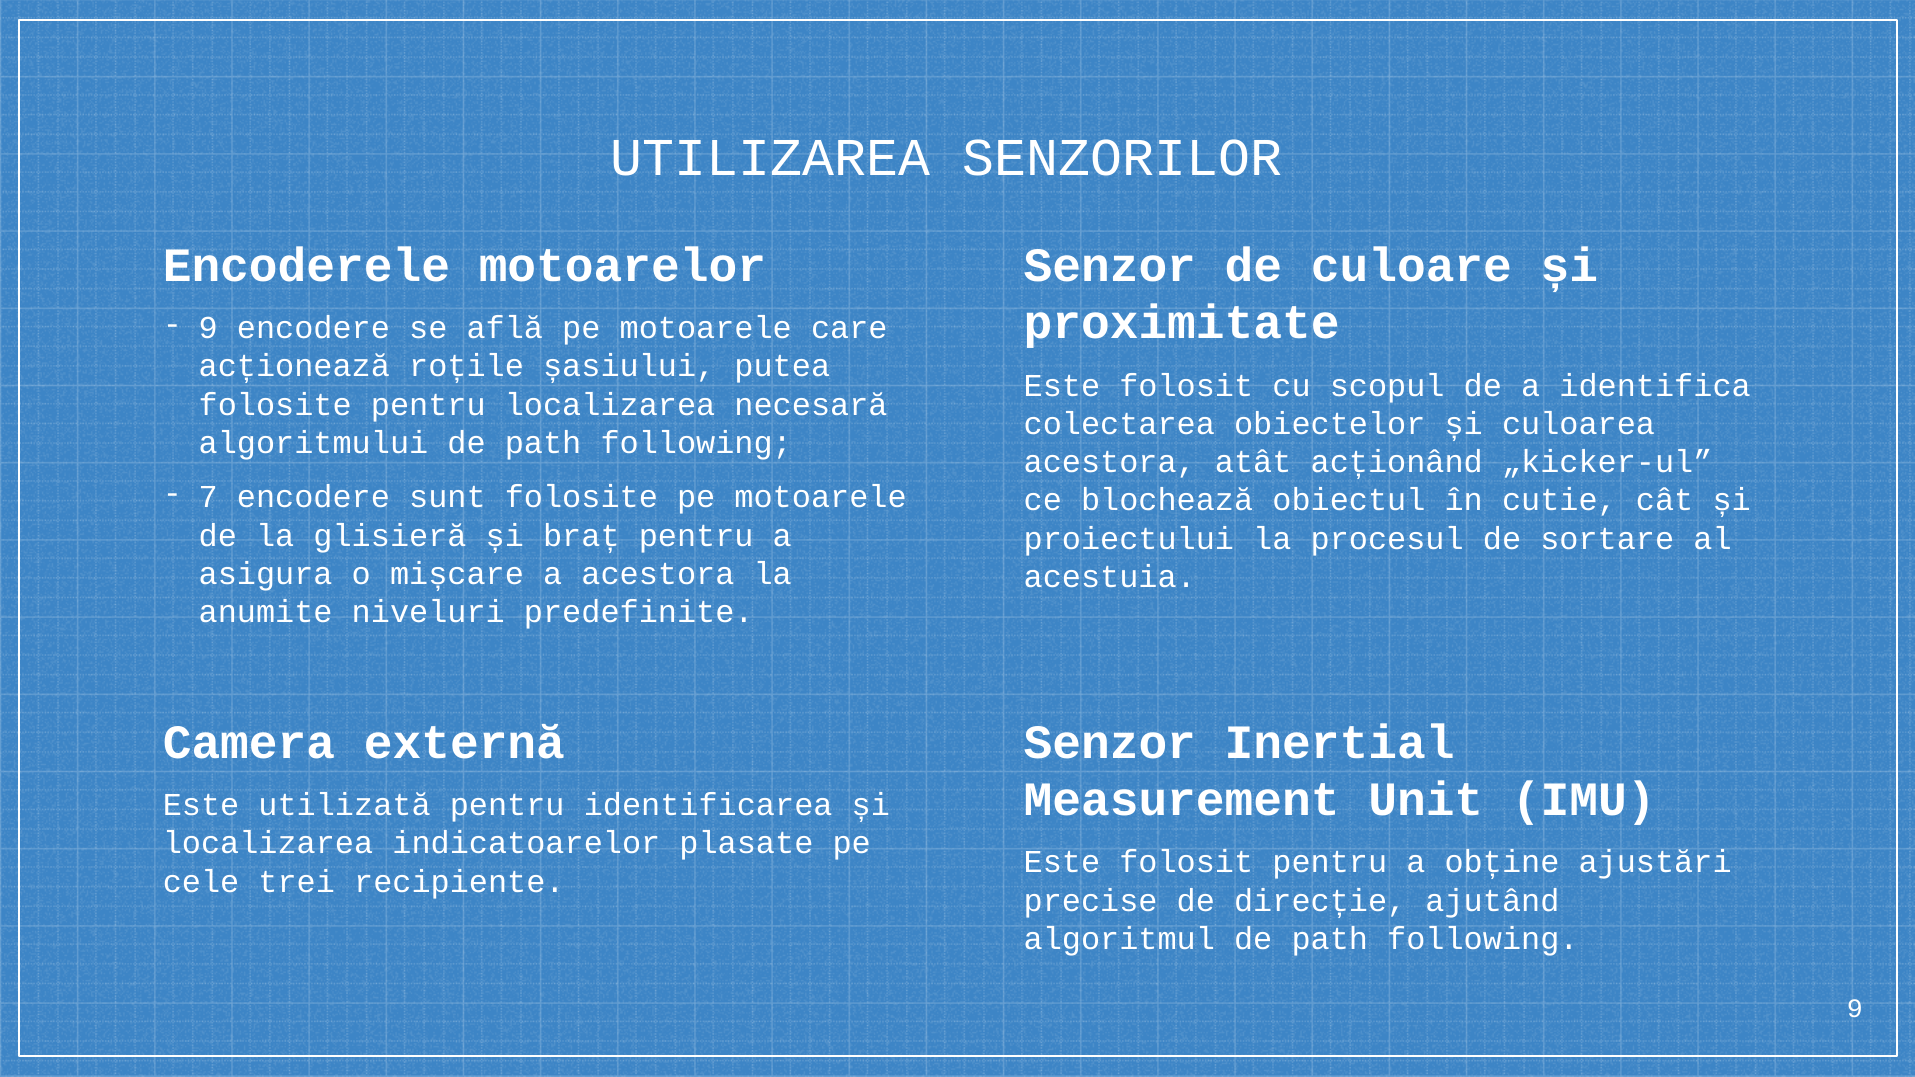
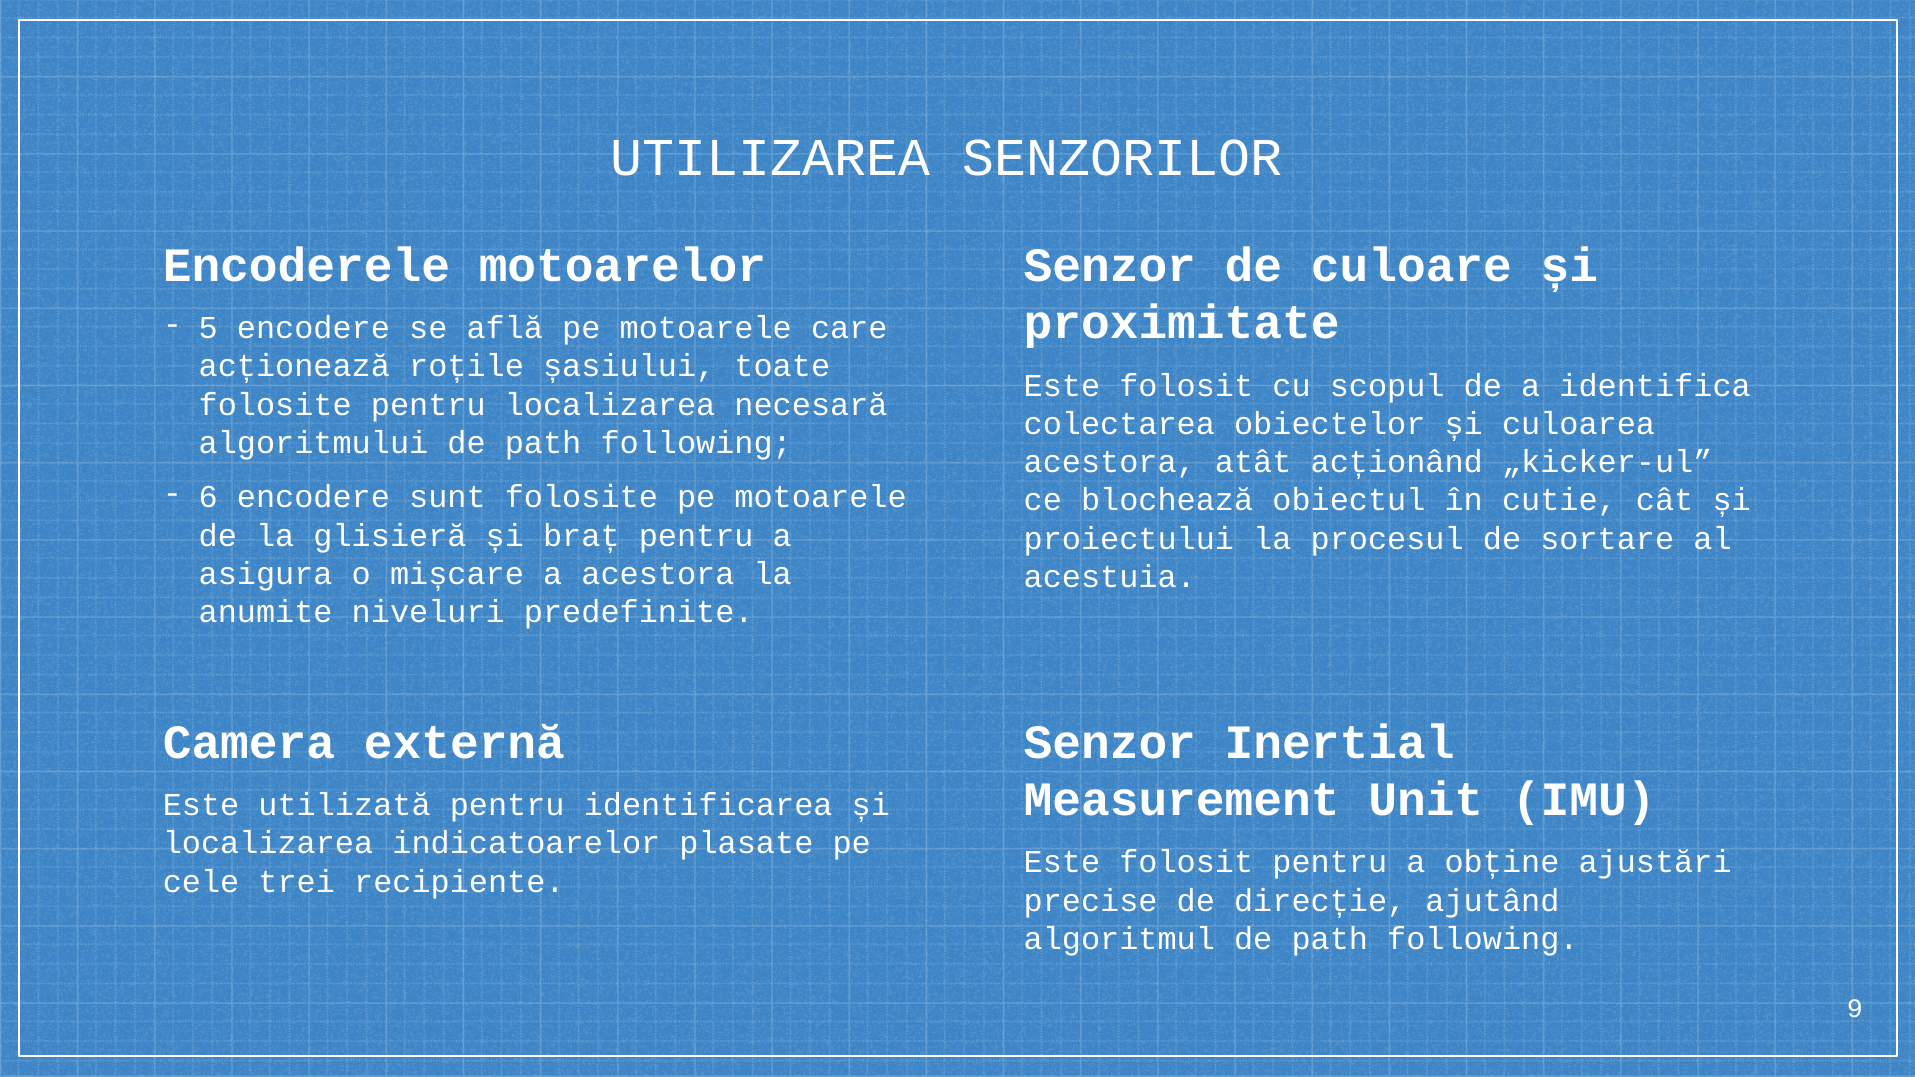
9: 9 -> 5 (208, 328)
putea: putea -> toate (782, 366)
7: 7 -> 6 (208, 497)
